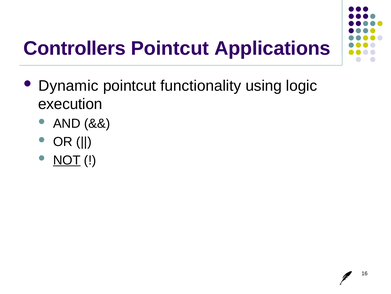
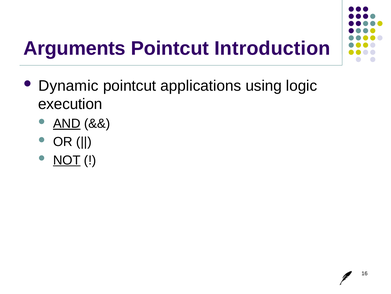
Controllers: Controllers -> Arguments (75, 48)
Applications: Applications -> Introduction (272, 48)
functionality: functionality -> applications (201, 86)
AND underline: none -> present (67, 123)
